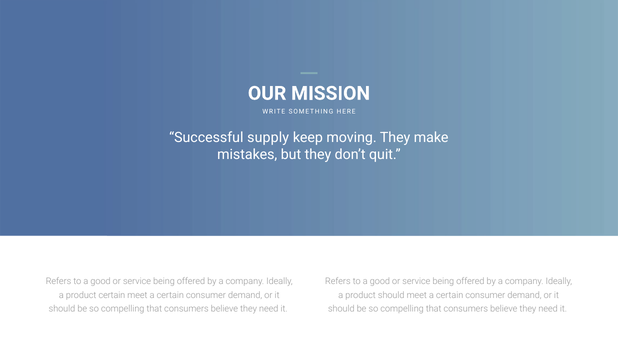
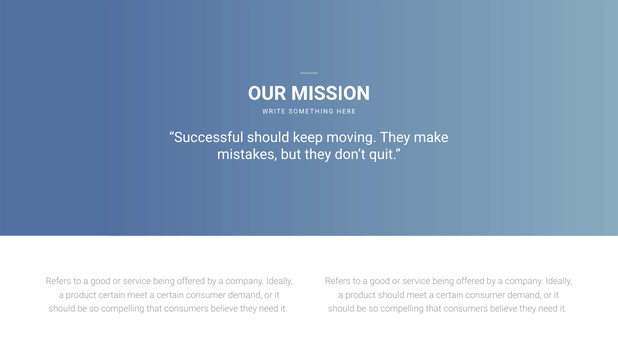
Successful supply: supply -> should (268, 138)
